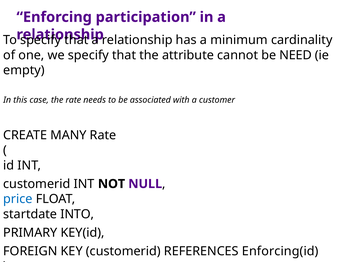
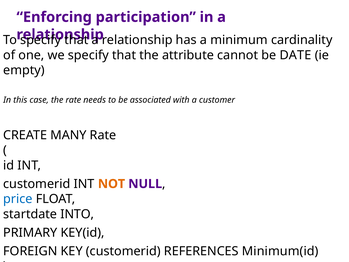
NEED: NEED -> DATE (295, 55)
NOT colour: black -> orange (111, 184)
Enforcing(id: Enforcing(id -> Minimum(id (280, 251)
